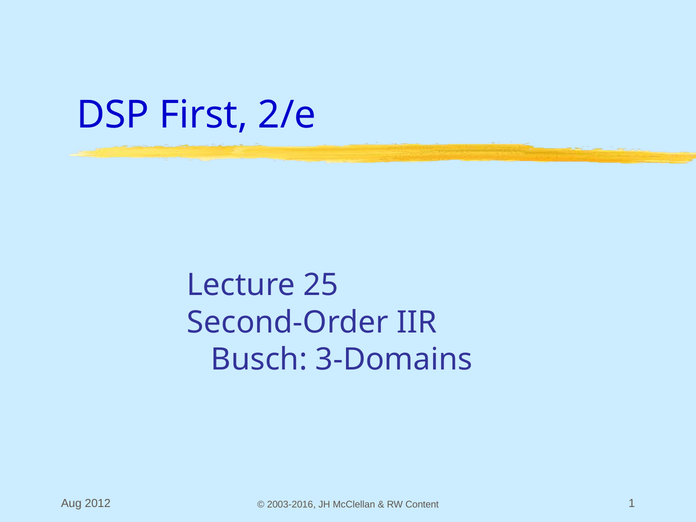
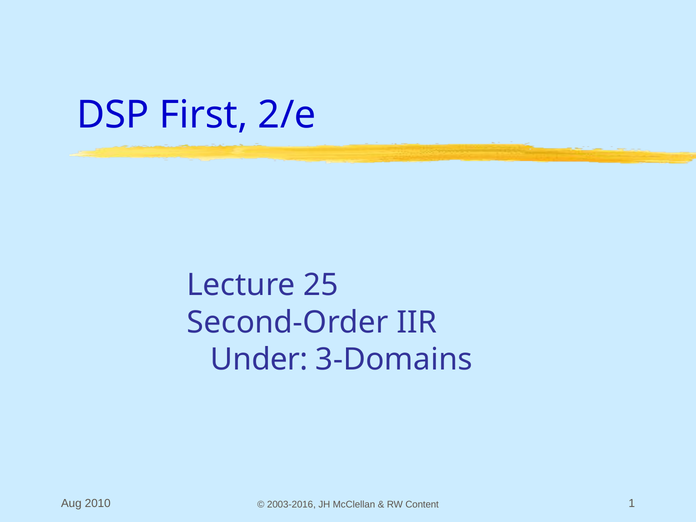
Busch: Busch -> Under (259, 359)
2012: 2012 -> 2010 (98, 504)
